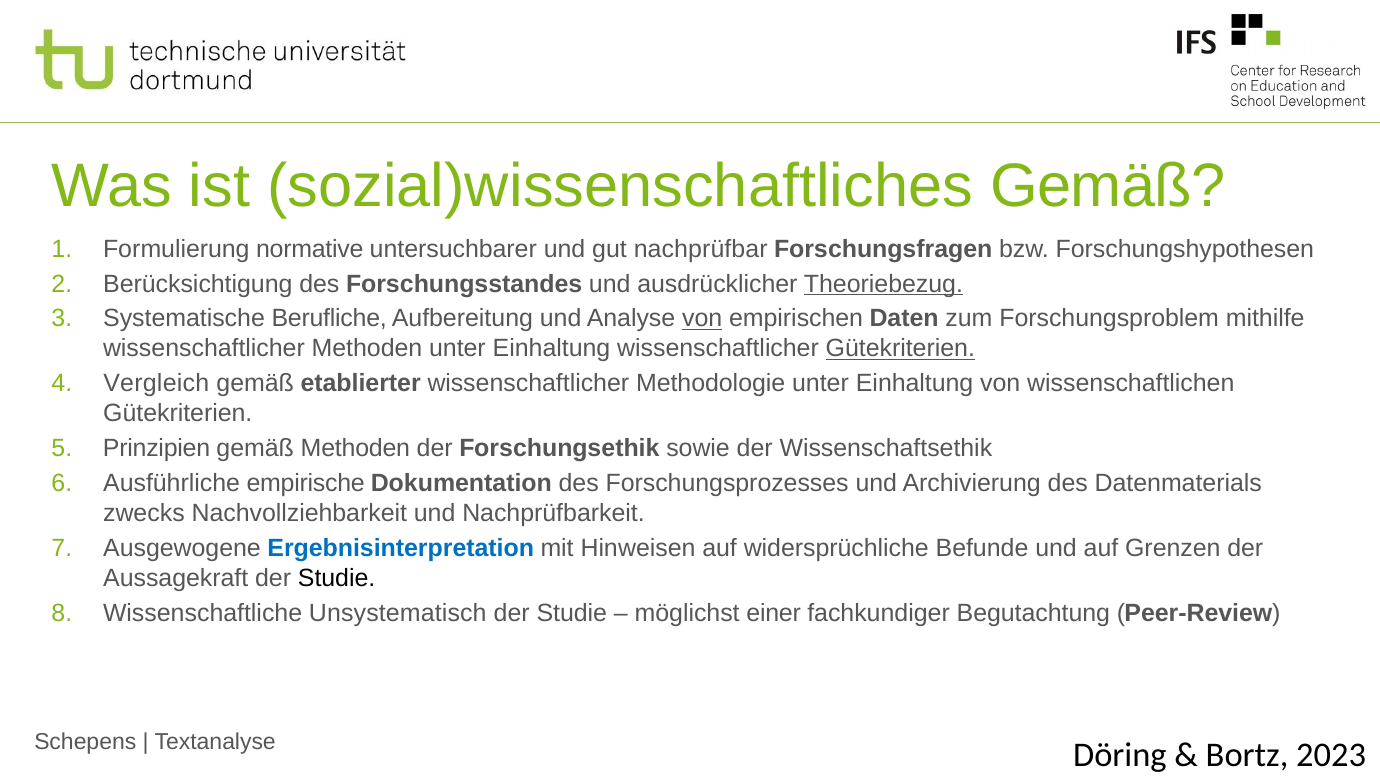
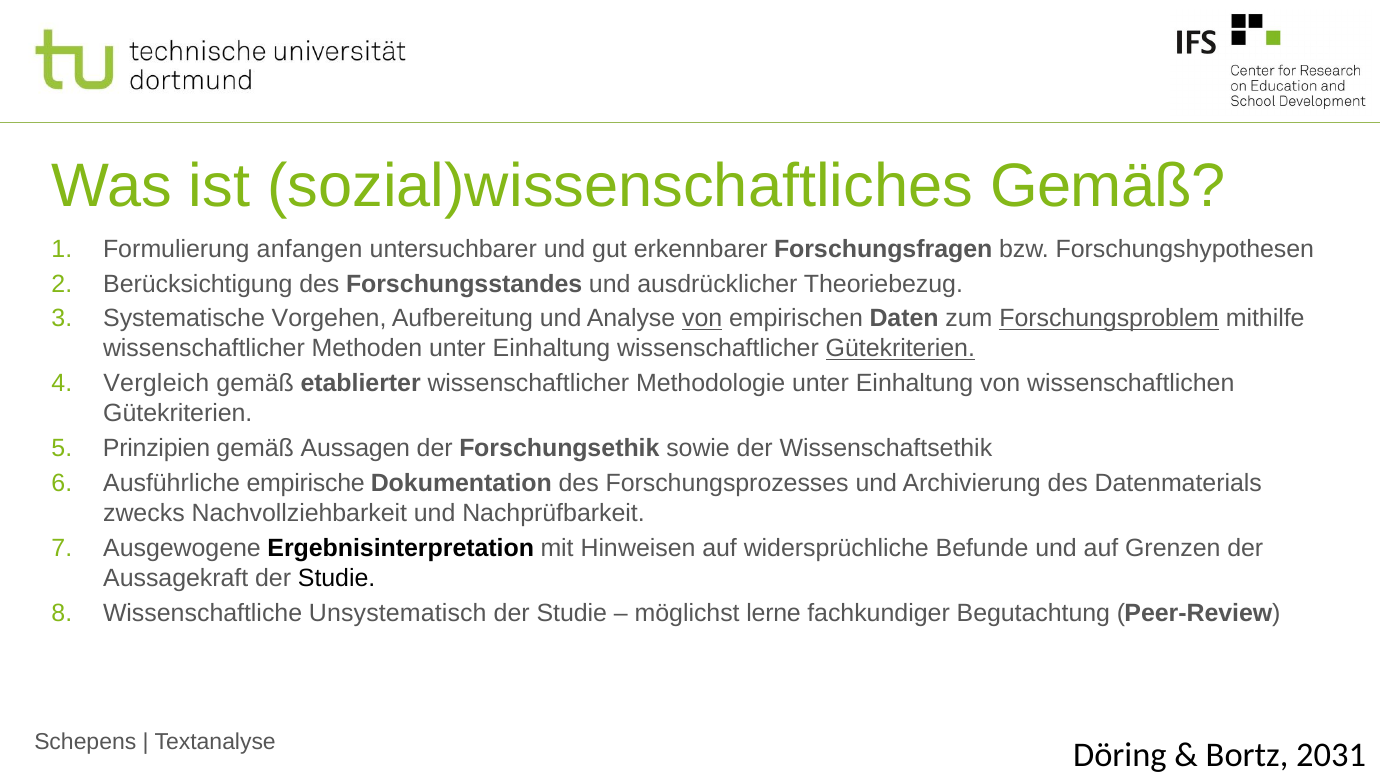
normative: normative -> anfangen (310, 249)
nachprüfbar: nachprüfbar -> erkennbarer (701, 249)
Theoriebezug underline: present -> none (883, 284)
Berufliche: Berufliche -> Vorgehen (329, 318)
Forschungsproblem underline: none -> present (1109, 318)
gemäß Methoden: Methoden -> Aussagen (355, 448)
Ergebnisinterpretation colour: blue -> black (401, 548)
einer: einer -> lerne (774, 613)
2023: 2023 -> 2031 (1331, 755)
